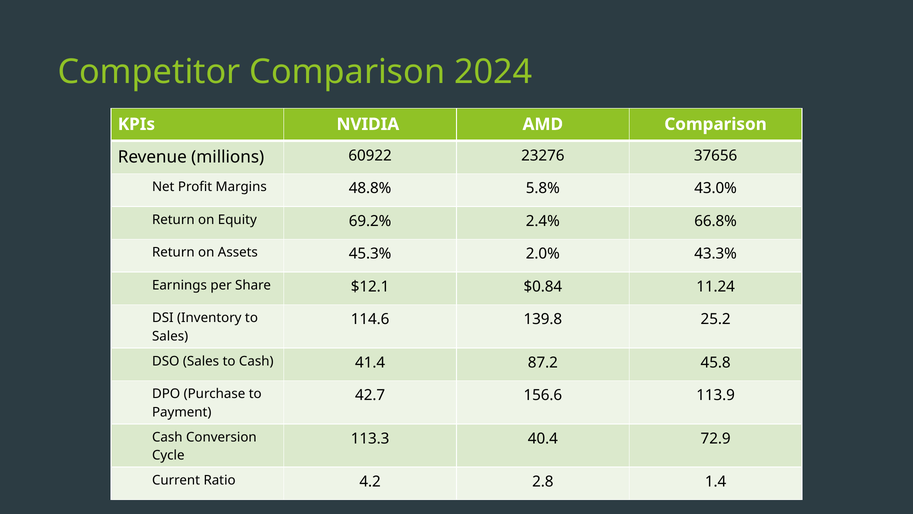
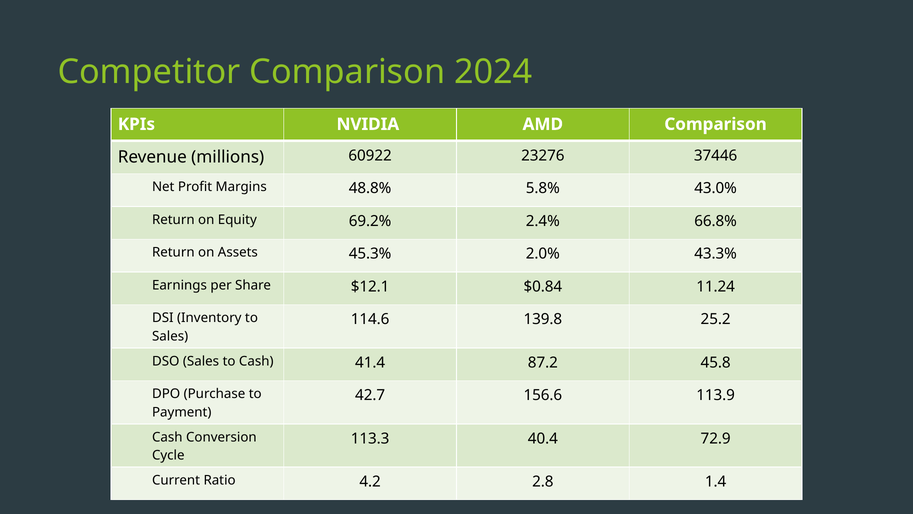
37656: 37656 -> 37446 (716, 155)
